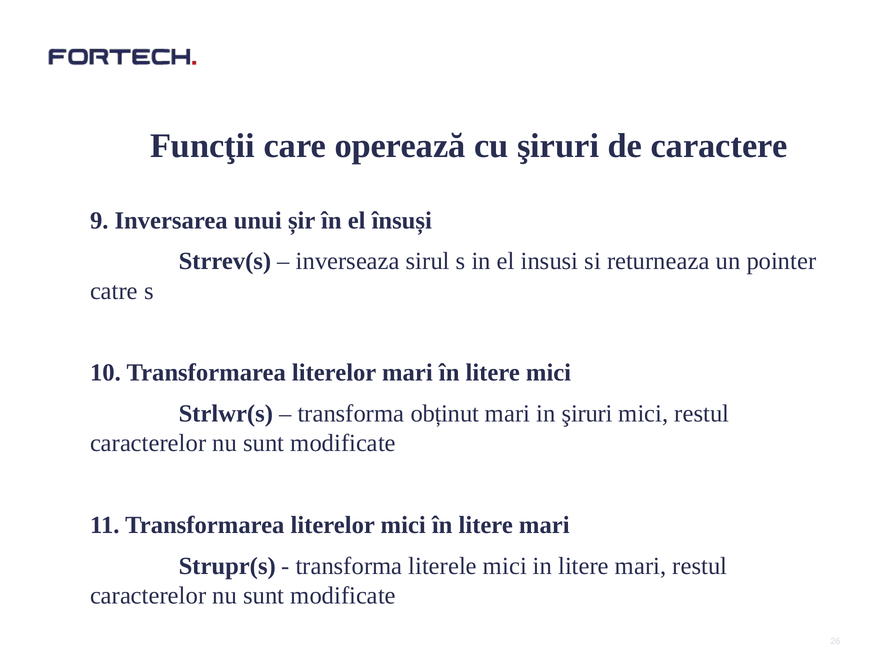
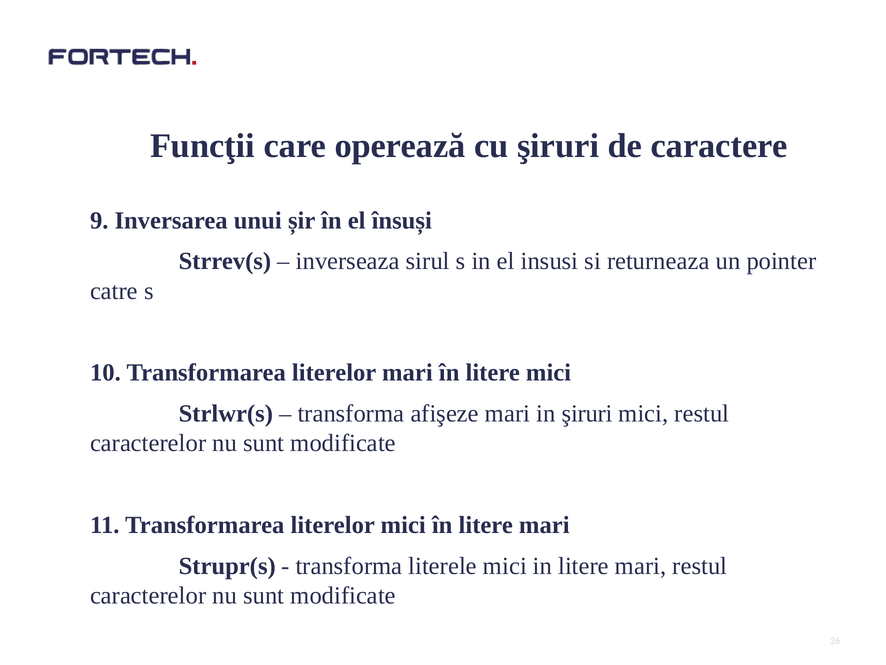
obținut: obținut -> afişeze (445, 413)
